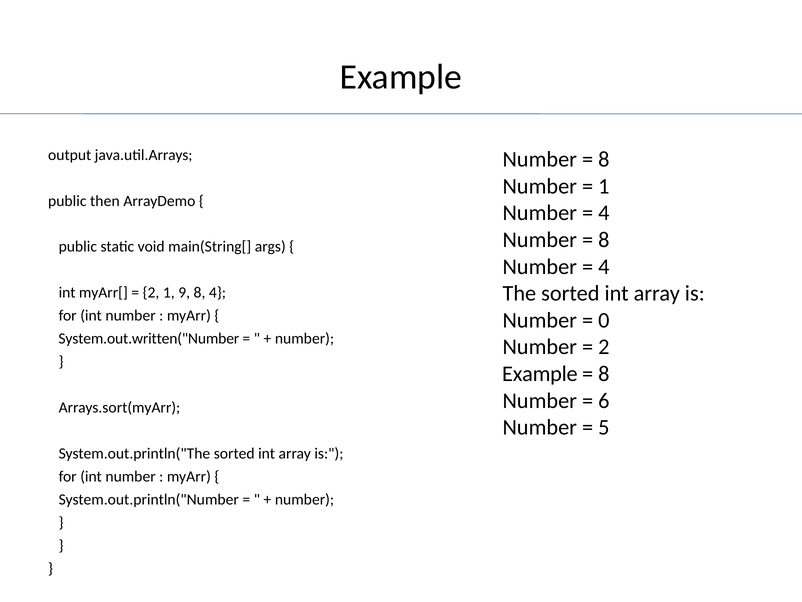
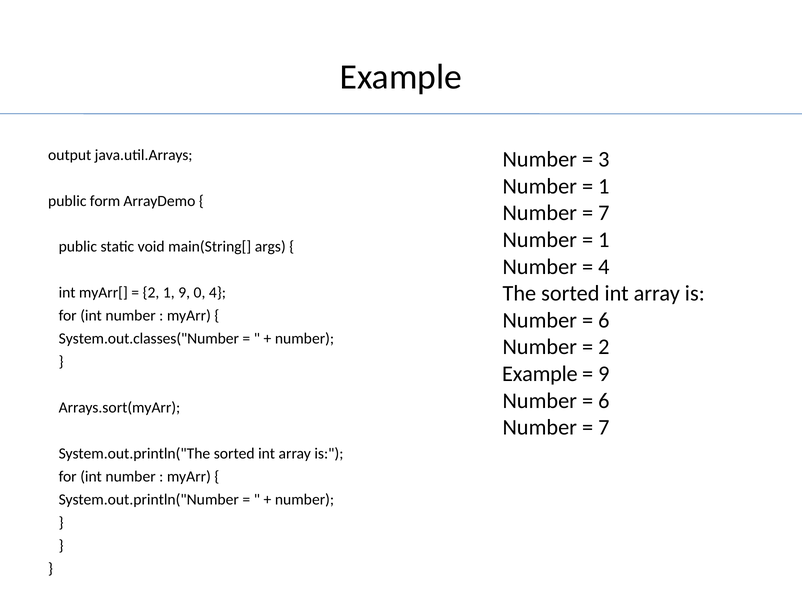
8: 8 -> 3 (604, 159)
then: then -> form (105, 201)
4: 4 -> 7 (604, 213)
8: 8 -> 1 (604, 240)
9 8: 8 -> 0 (200, 293)
0: 0 -> 6 (604, 320)
System.out.written("Number: System.out.written("Number -> System.out.classes("Number (149, 338)
8: 8 -> 9 (604, 374)
5: 5 -> 7 (604, 427)
